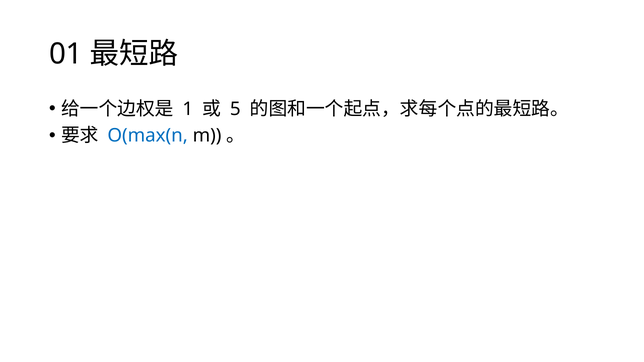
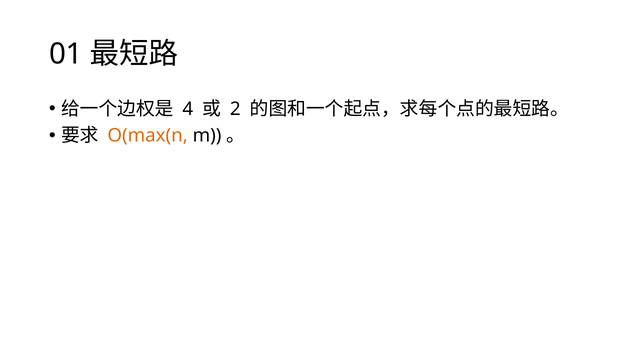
1: 1 -> 4 (188, 109)
5: 5 -> 2 (235, 109)
O(max(n colour: blue -> orange (148, 136)
